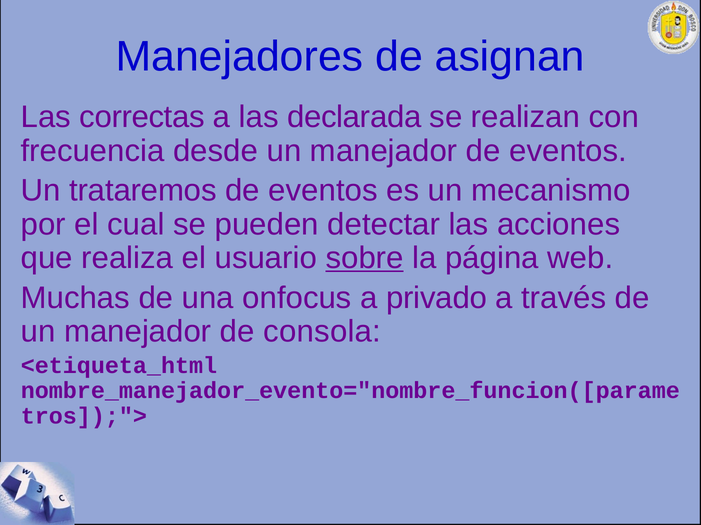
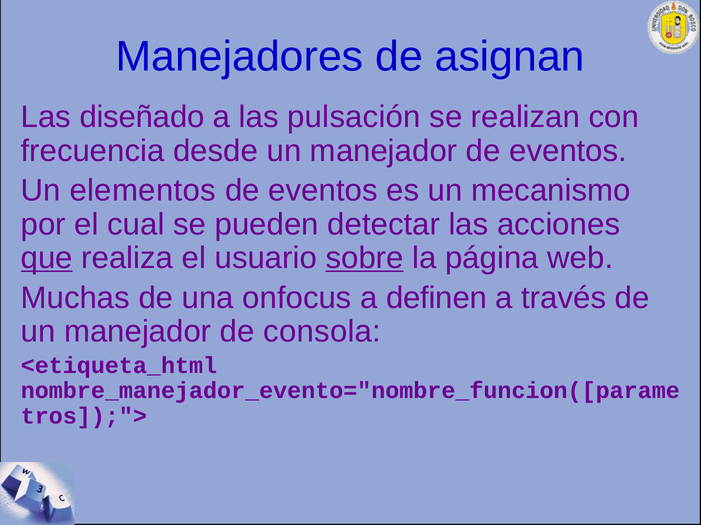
correctas: correctas -> diseñado (142, 117)
declarada: declarada -> pulsación (354, 117)
trataremos: trataremos -> elementos (143, 191)
que underline: none -> present (47, 258)
privado: privado -> definen (437, 298)
